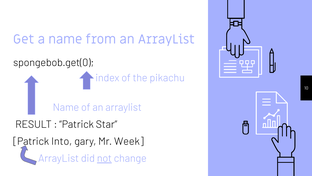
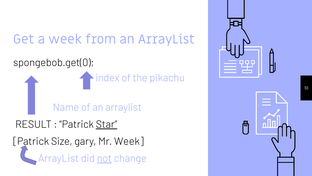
a name: name -> week (65, 39)
Star underline: none -> present (106, 124)
Into: Into -> Size (62, 141)
